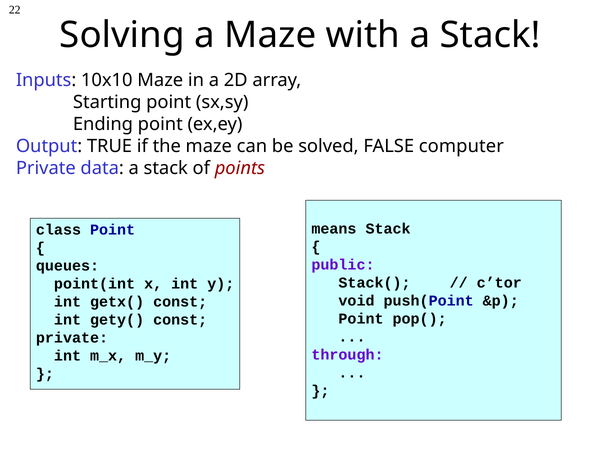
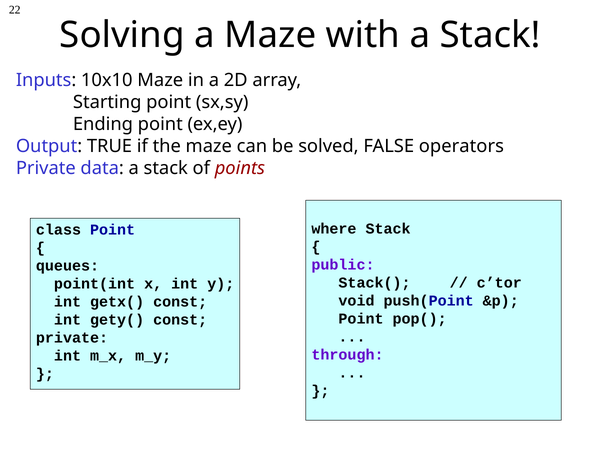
computer: computer -> operators (461, 146)
means: means -> where (334, 229)
